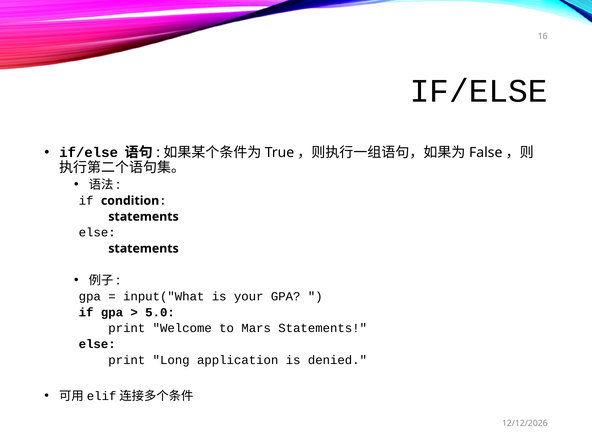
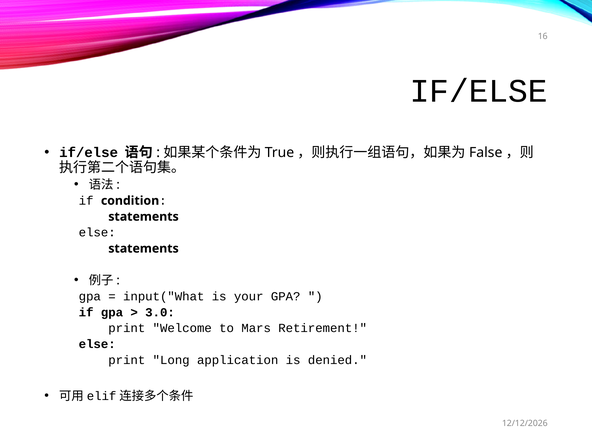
5.0: 5.0 -> 3.0 (160, 312)
Mars Statements: Statements -> Retirement (323, 328)
